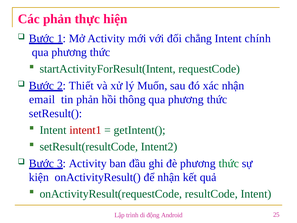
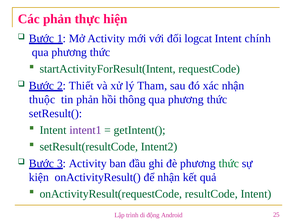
chẳng: chẳng -> logcat (198, 38)
Muốn: Muốn -> Tham (152, 86)
email: email -> thuộc (42, 99)
intent1 colour: red -> purple (86, 130)
